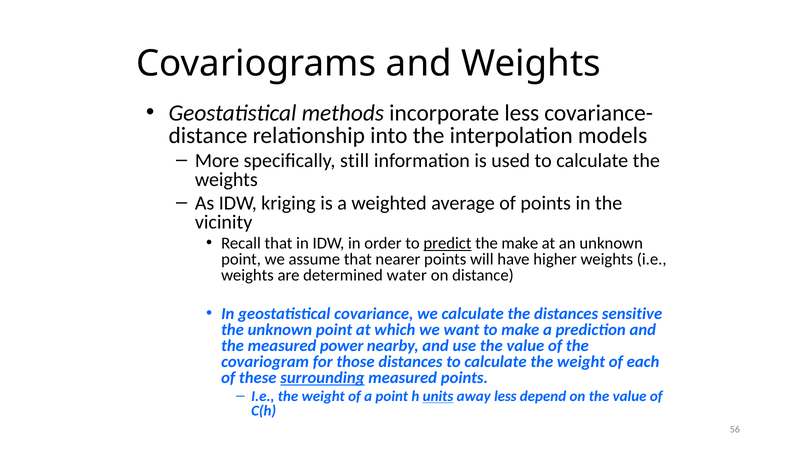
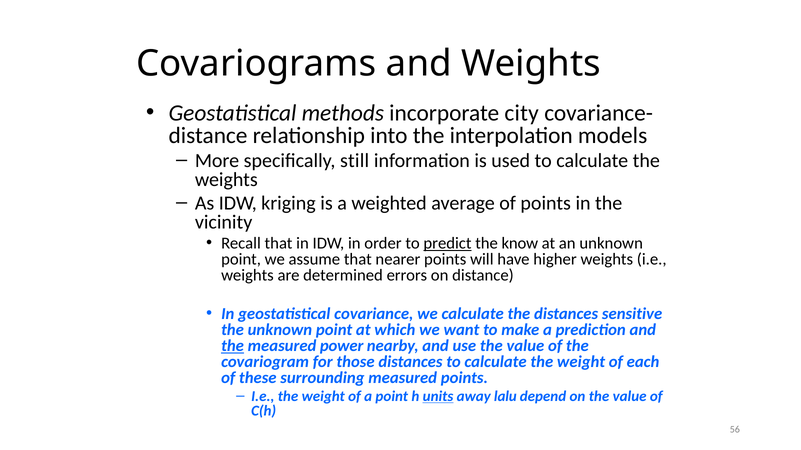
incorporate less: less -> city (522, 113)
the make: make -> know (520, 244)
water: water -> errors (407, 276)
the underline: none -> present (233, 346)
surrounding underline: present -> none (322, 378)
away less: less -> lalu (505, 397)
